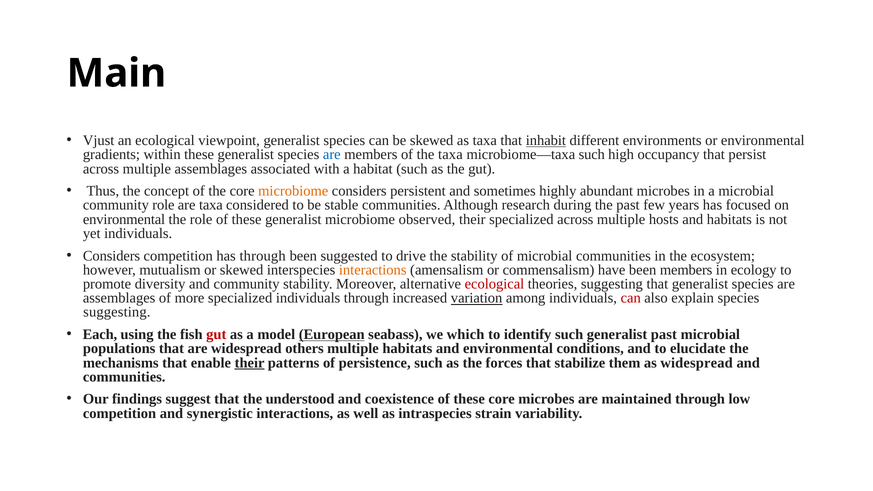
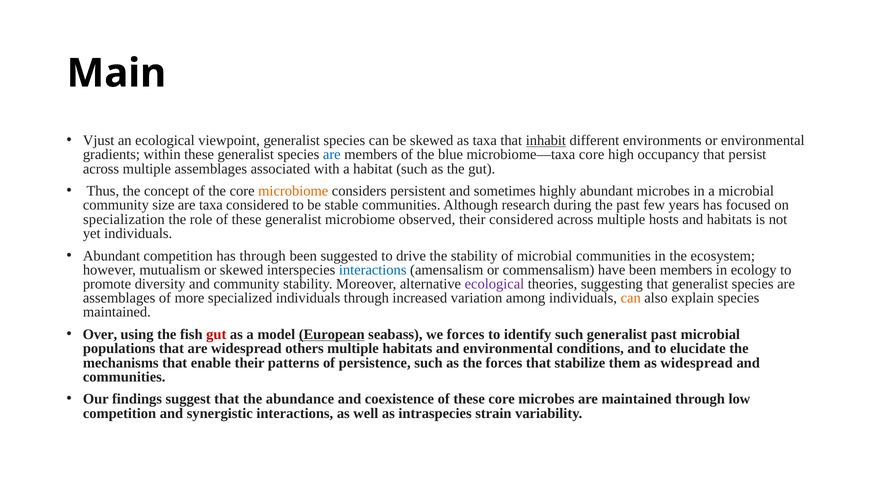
the taxa: taxa -> blue (451, 155)
microbiome—taxa such: such -> core (592, 155)
community role: role -> size (163, 205)
environmental: environmental -> specialization (124, 219)
their specialized: specialized -> considered (521, 219)
Considers: Considers -> Abundant (111, 256)
interactions colour: orange -> blue (373, 270)
ecological colour: red -> purple (494, 284)
variation underline: present -> none (477, 298)
can colour: red -> orange (631, 298)
suggesting: suggesting -> maintained (117, 312)
Each: Each -> Over (100, 335)
we which: which -> forces (466, 335)
their underline: present -> none (250, 363)
understood: understood -> abundance (300, 399)
